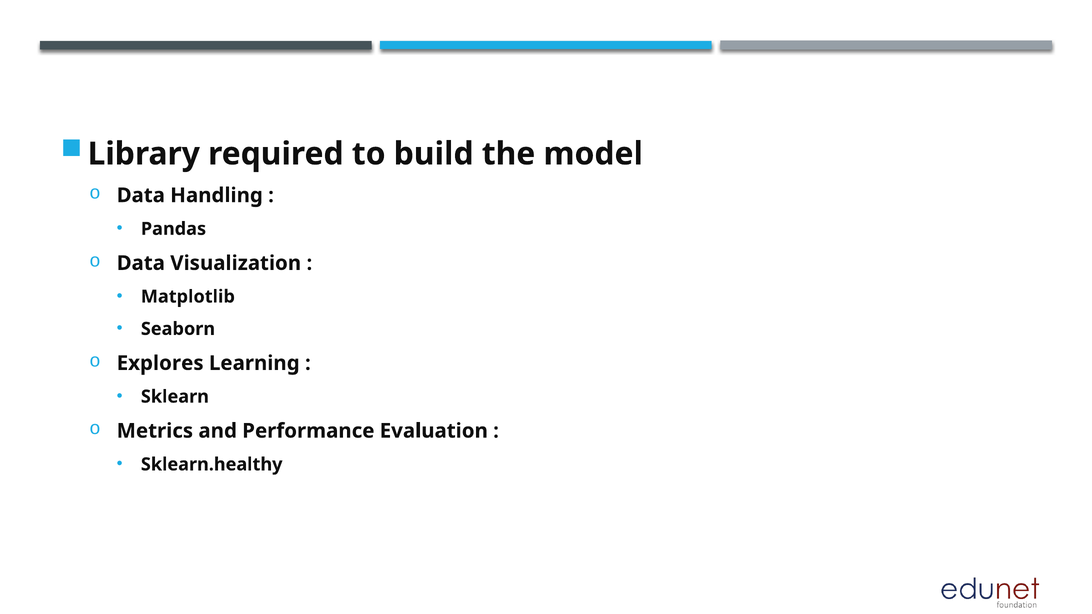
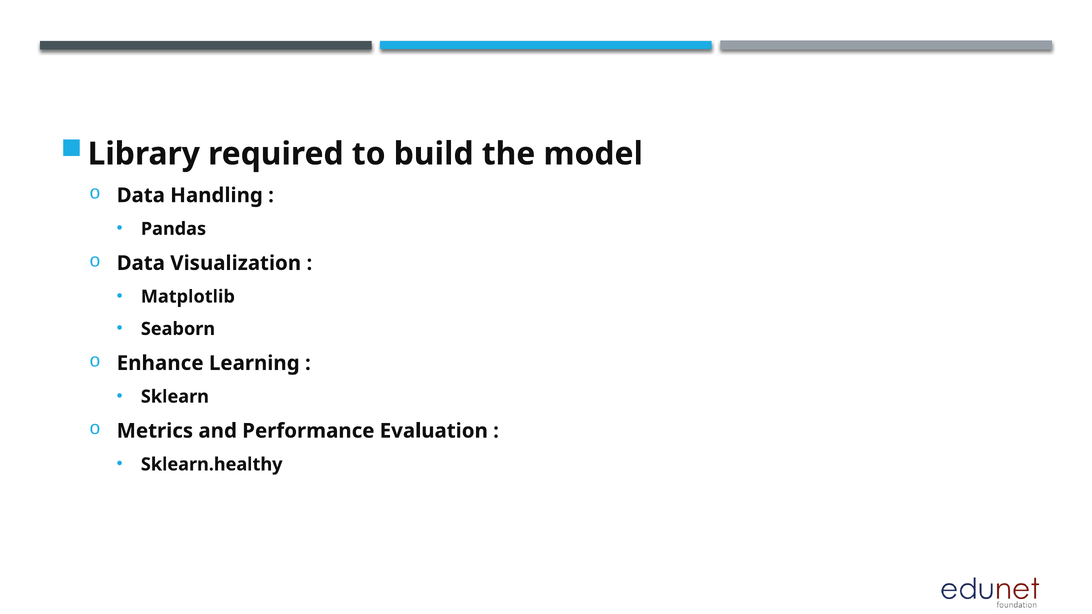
Explores: Explores -> Enhance (160, 363)
